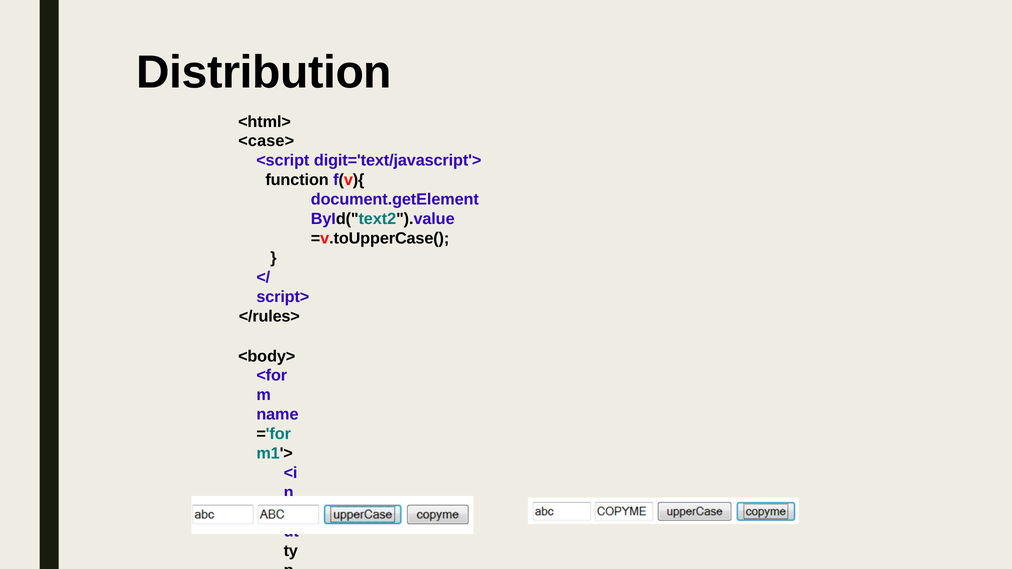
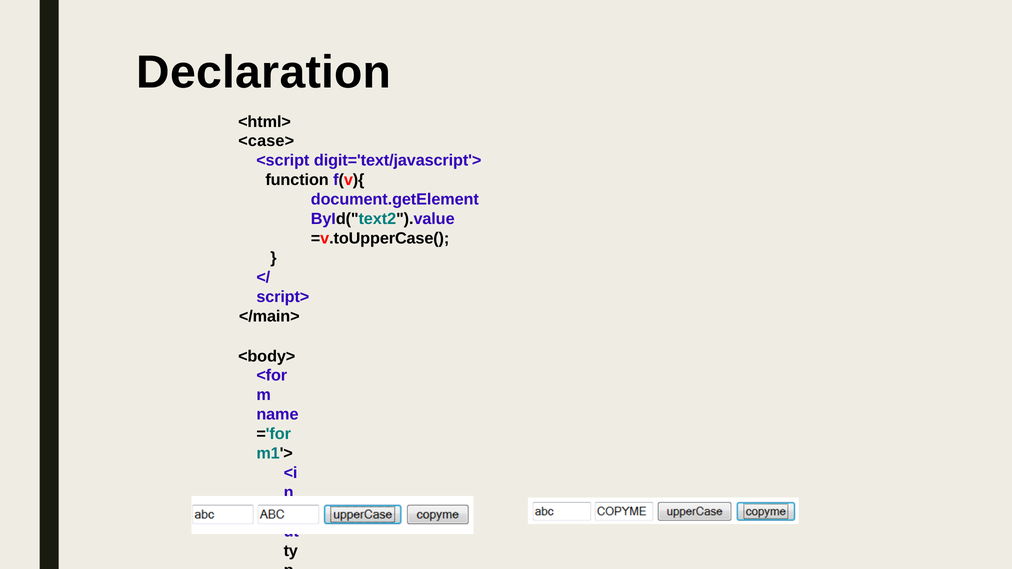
Distribution: Distribution -> Declaration (264, 72)
</rules>: </rules> -> </main> (269, 317)
